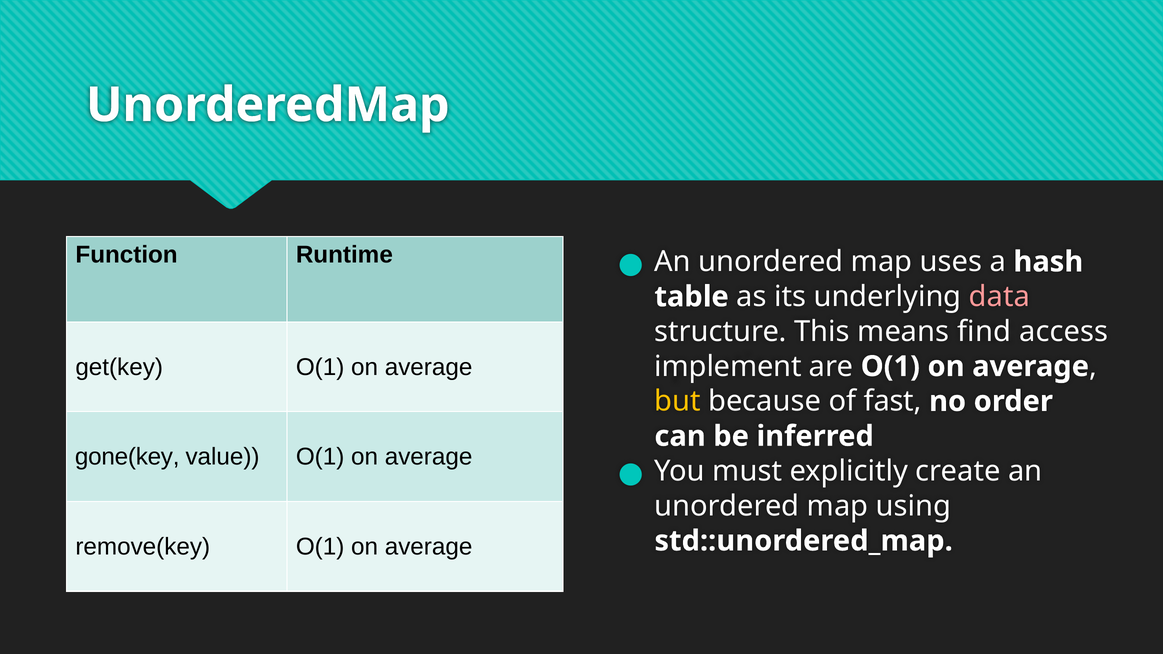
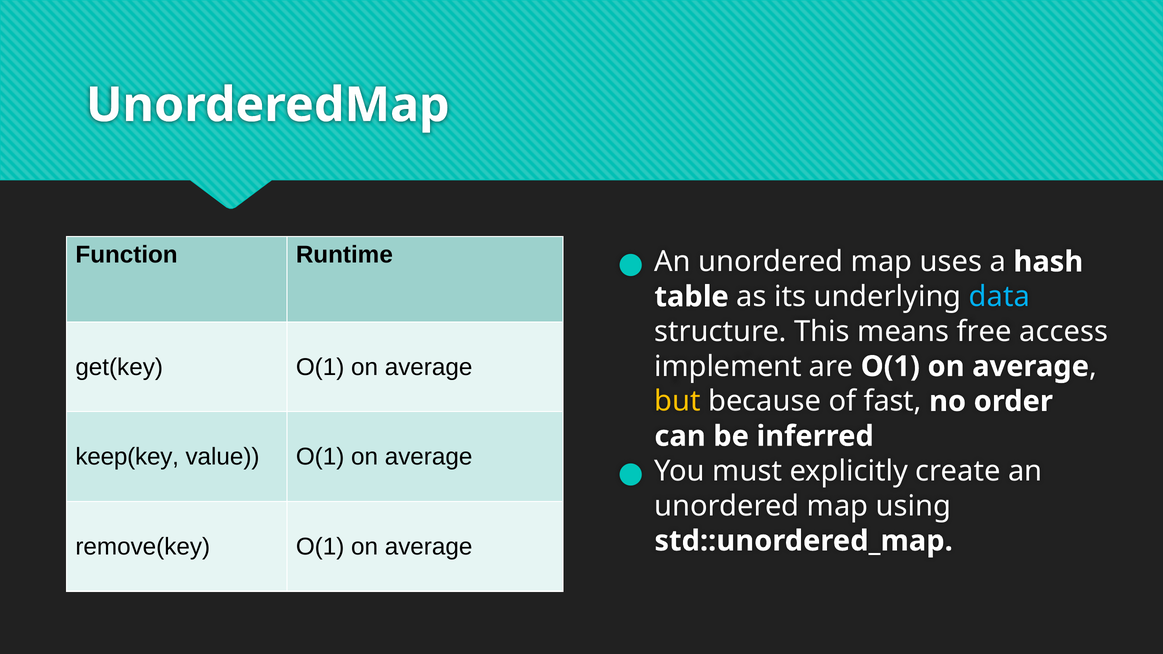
data colour: pink -> light blue (999, 297)
find: find -> free (984, 332)
gone(key: gone(key -> keep(key (127, 457)
